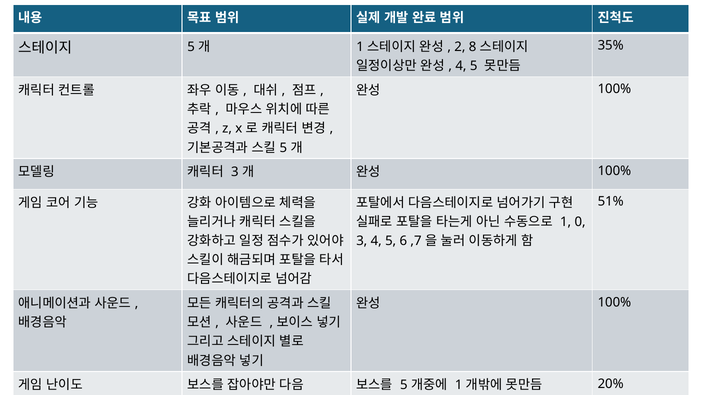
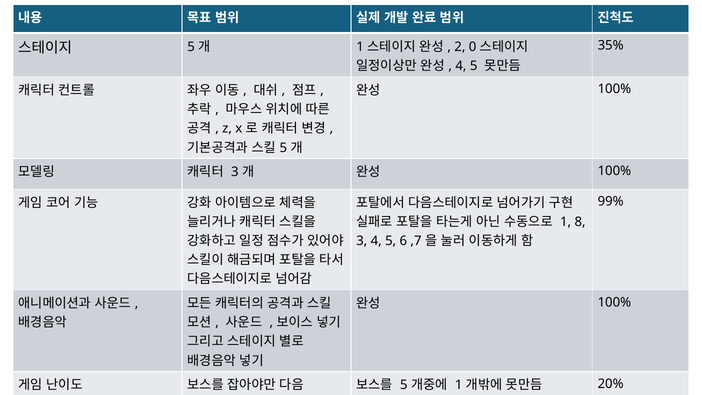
8: 8 -> 0 (473, 47)
51%: 51% -> 99% (611, 202)
0: 0 -> 8 (580, 222)
